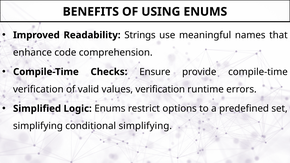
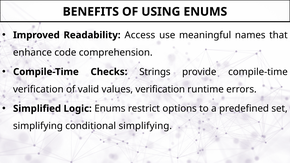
Strings: Strings -> Access (140, 35)
Ensure: Ensure -> Strings (155, 72)
